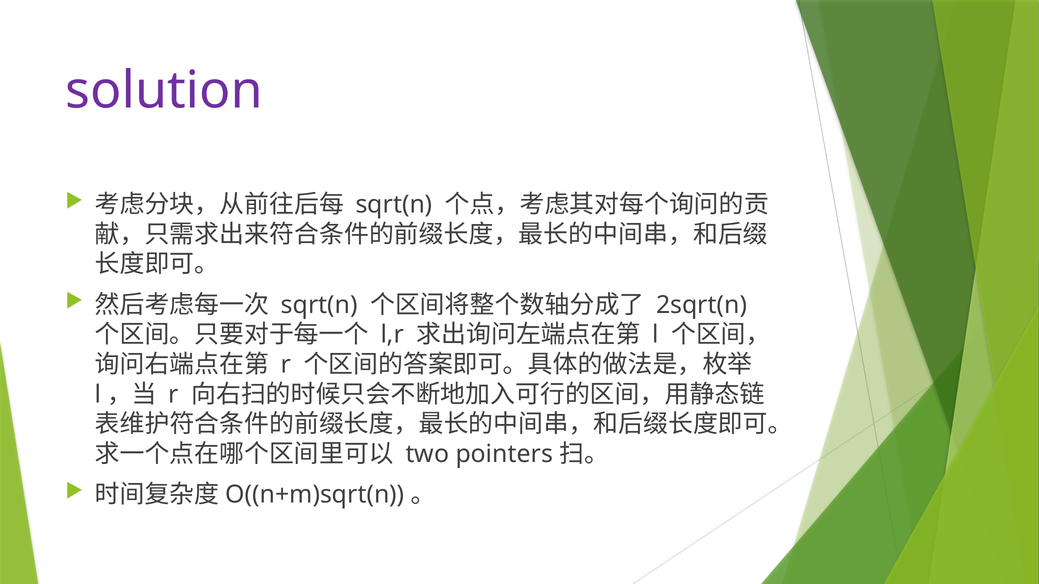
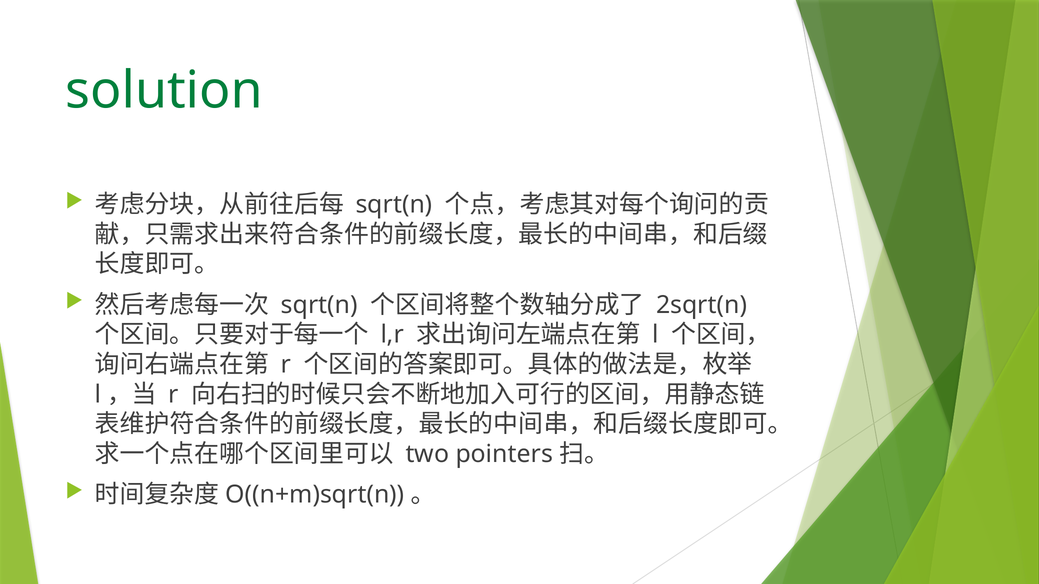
solution colour: purple -> green (164, 91)
